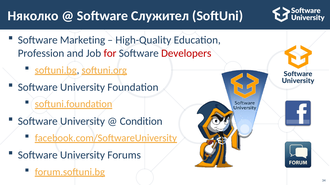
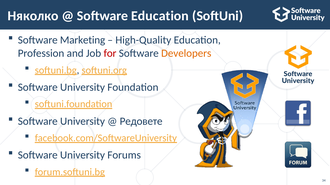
Software Служител: Служител -> Education (160, 16)
Developers colour: red -> orange (186, 53)
Condition: Condition -> Редовете (141, 122)
